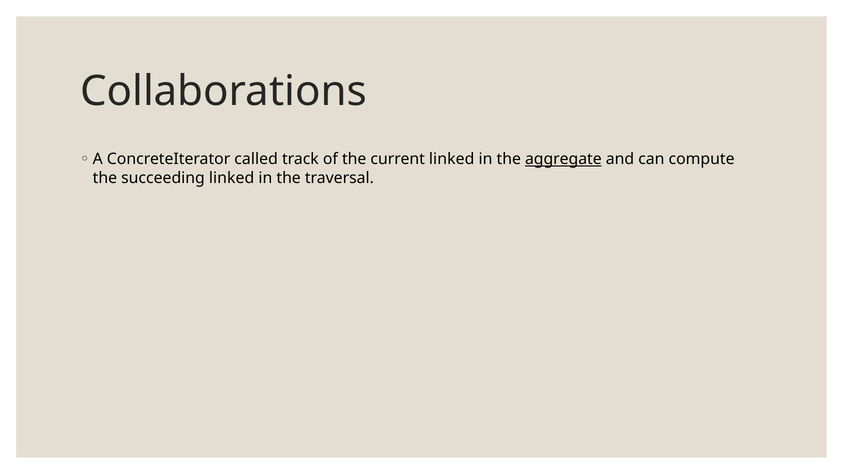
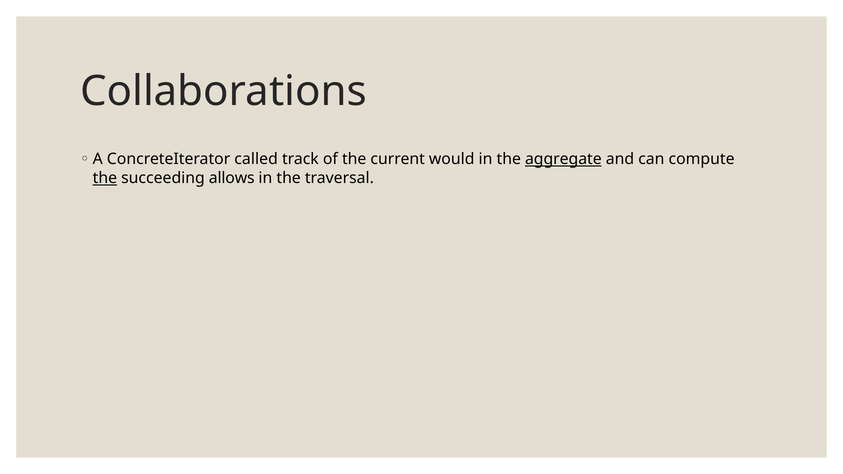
current linked: linked -> would (452, 159)
the underline: none -> present (105, 178)
succeeding linked: linked -> allows (232, 178)
